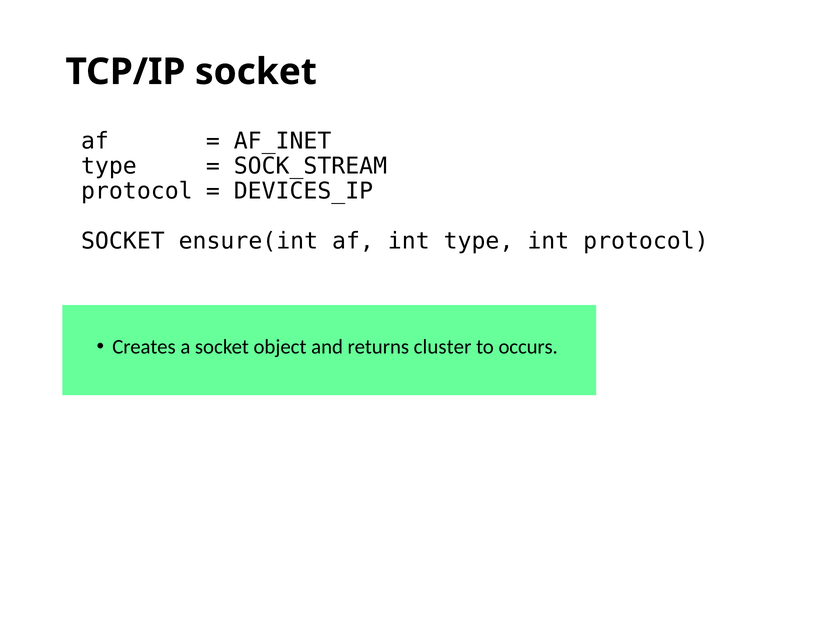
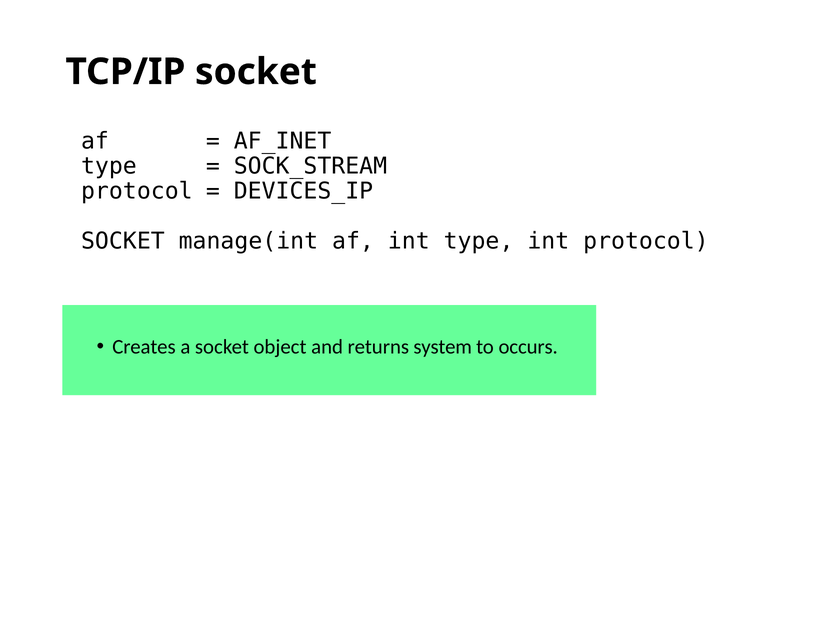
ensure(int: ensure(int -> manage(int (248, 241)
cluster: cluster -> system (443, 347)
